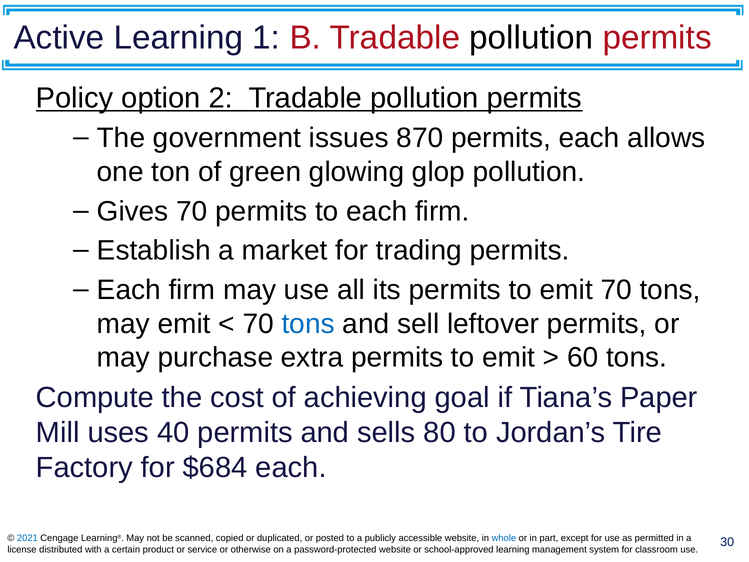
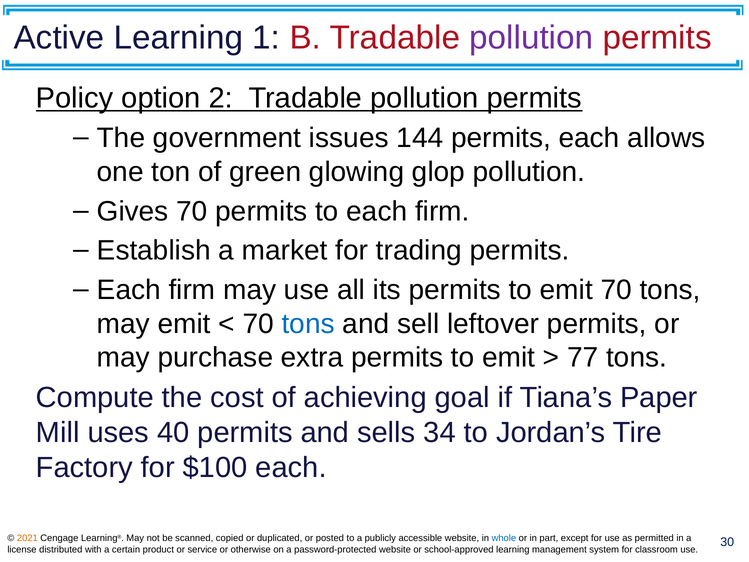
pollution colour: black -> purple (531, 38)
870: 870 -> 144 (420, 138)
60: 60 -> 77 (583, 357)
80: 80 -> 34 (440, 433)
$684: $684 -> $100 (215, 468)
2021 colour: blue -> orange (27, 538)
